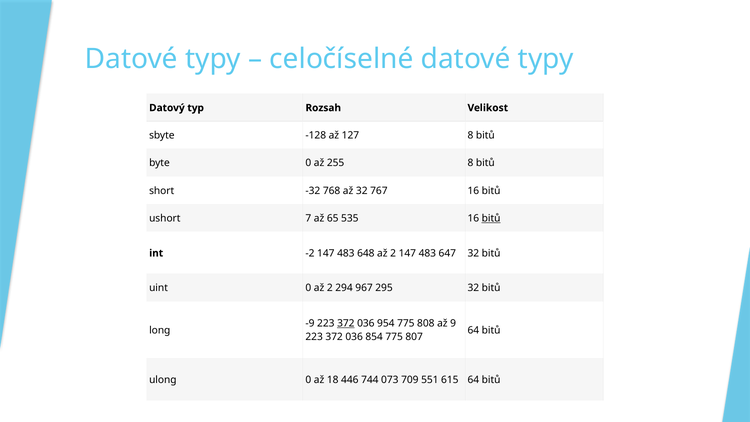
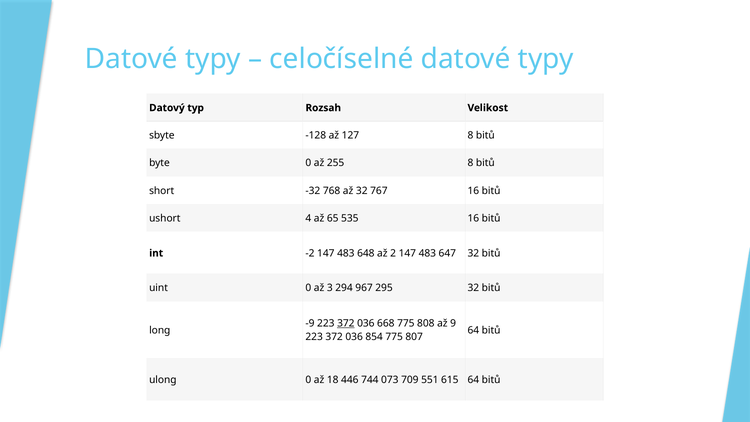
7: 7 -> 4 (308, 218)
bitů underline: present -> none (491, 218)
0 až 2: 2 -> 3 (330, 288)
954: 954 -> 668 (386, 323)
